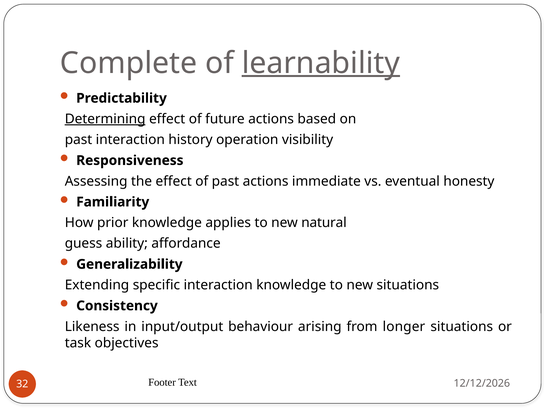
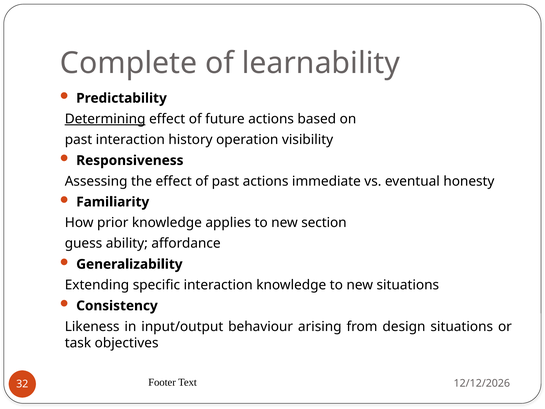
learnability underline: present -> none (321, 63)
natural: natural -> section (324, 223)
longer: longer -> design (404, 326)
